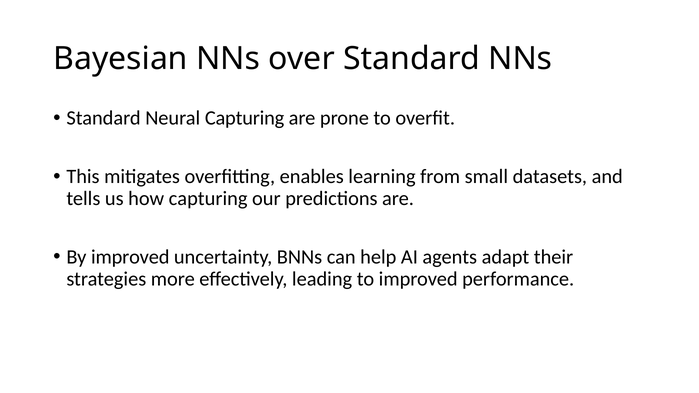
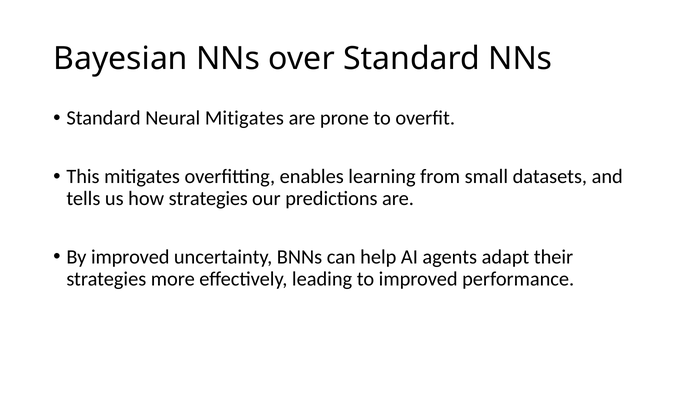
Neural Capturing: Capturing -> Mitigates (244, 118)
how capturing: capturing -> strategies (208, 199)
